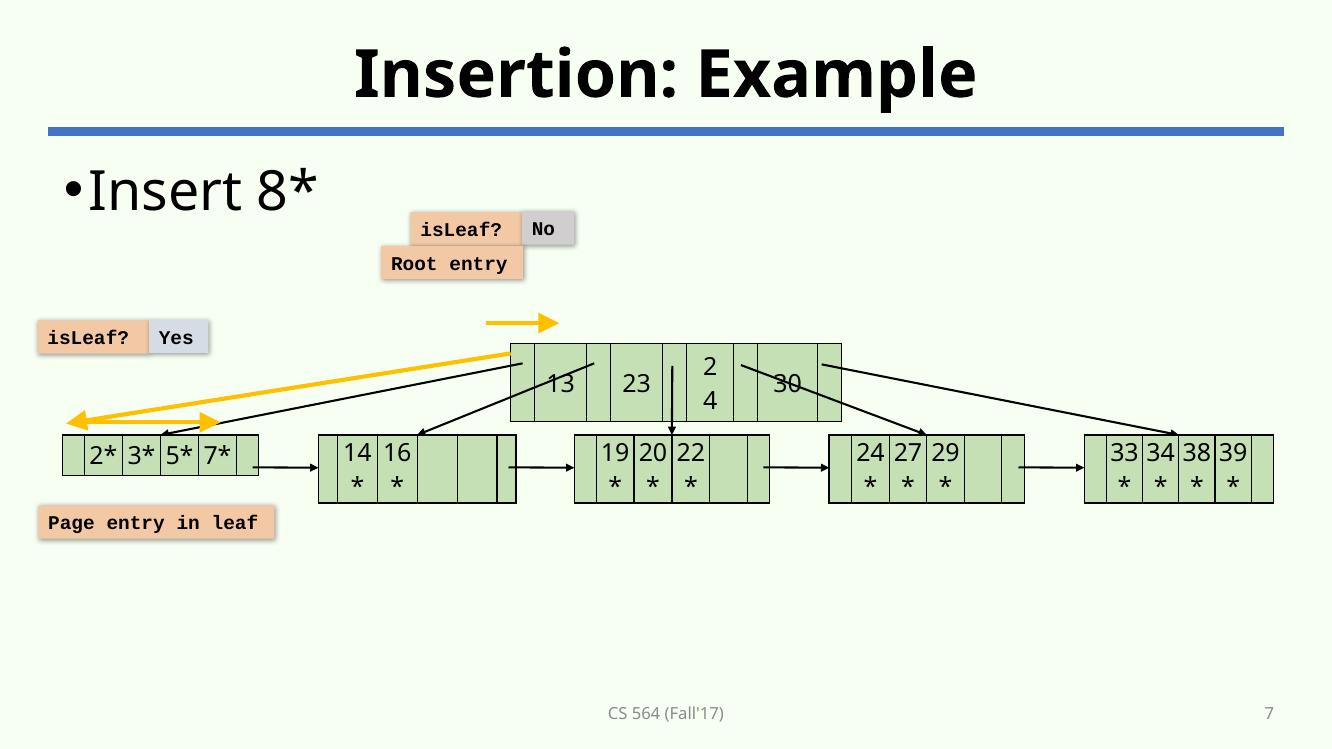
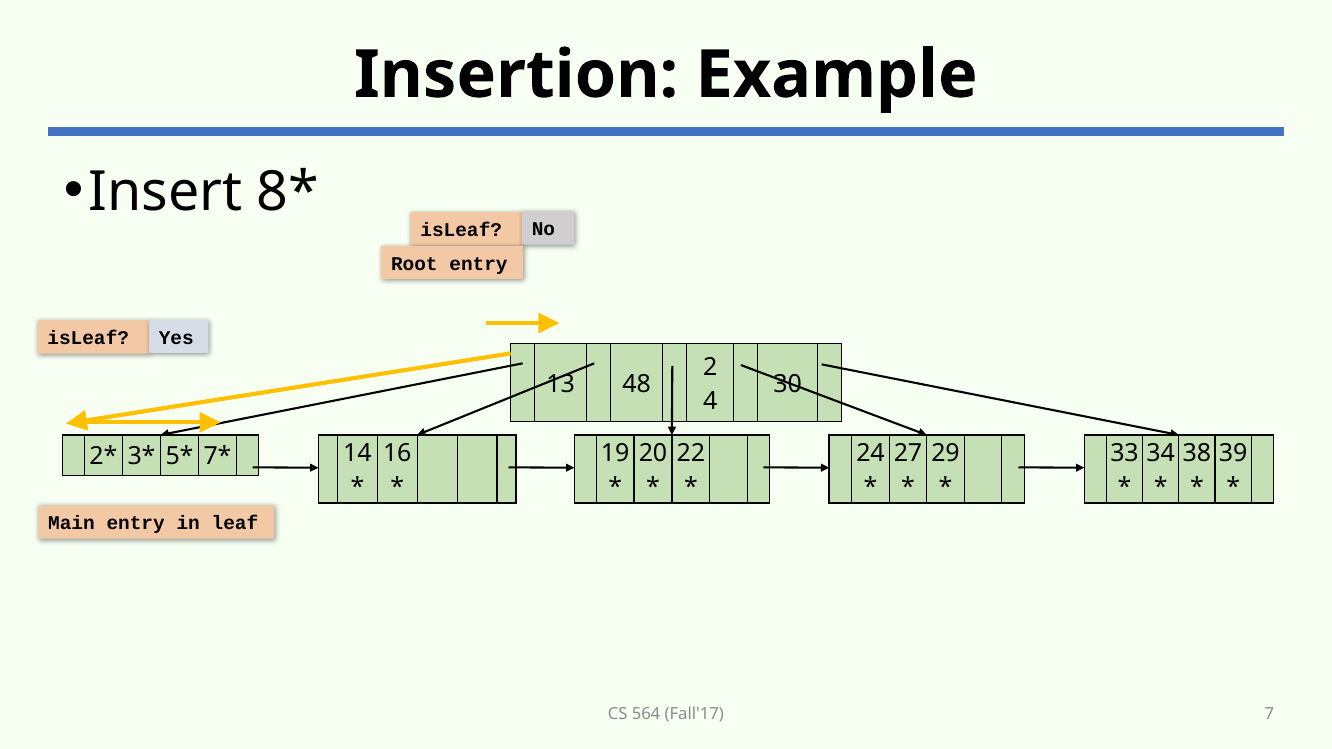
23: 23 -> 48 (637, 384)
Page: Page -> Main (71, 524)
